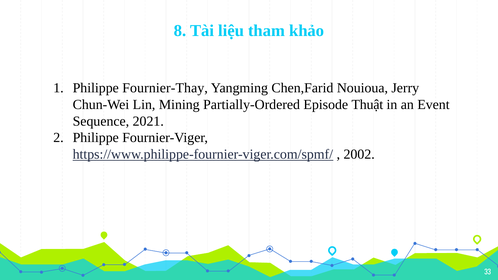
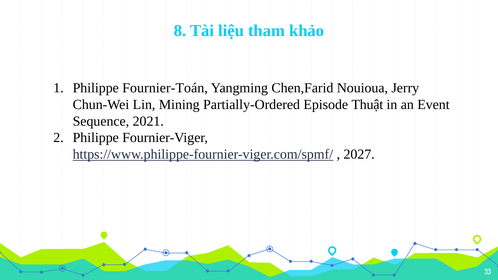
Fournier-Thay: Fournier-Thay -> Fournier-Toán (165, 88)
2002: 2002 -> 2027 (359, 154)
